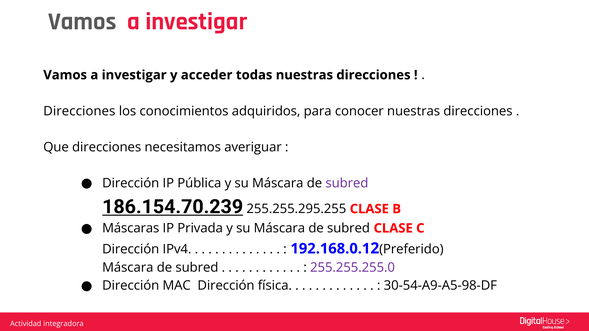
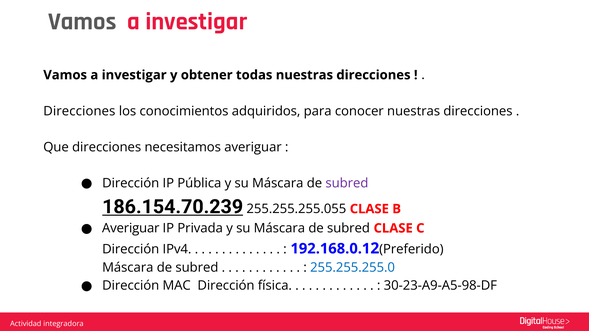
acceder: acceder -> obtener (207, 75)
255.255.295.255: 255.255.295.255 -> 255.255.255.055 (296, 209)
Máscaras: Máscaras -> Averiguar (131, 228)
255.255.255.0 colour: purple -> blue (353, 268)
30-54-A9-A5-98-DF: 30-54-A9-A5-98-DF -> 30-23-A9-A5-98-DF (440, 286)
